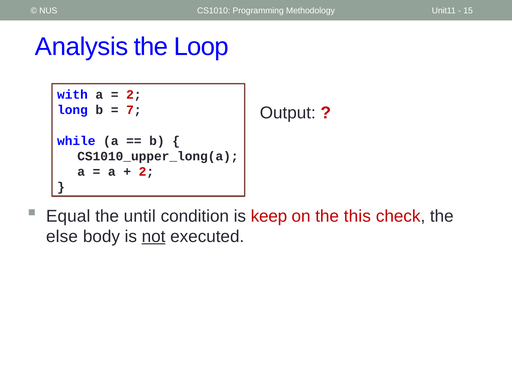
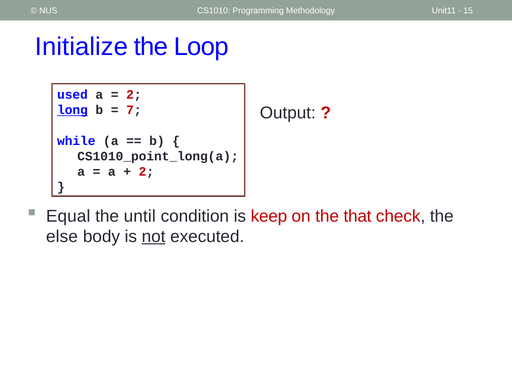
Analysis: Analysis -> Initialize (82, 47)
with: with -> used (72, 95)
long underline: none -> present (72, 110)
CS1010_upper_long(a: CS1010_upper_long(a -> CS1010_point_long(a (158, 156)
this: this -> that (358, 216)
